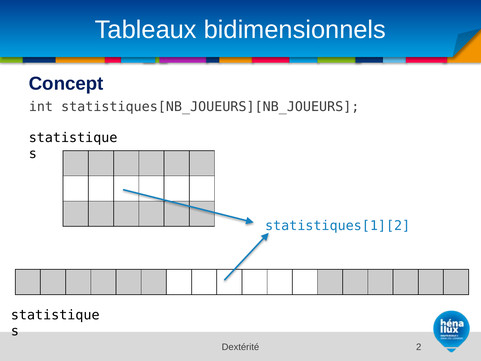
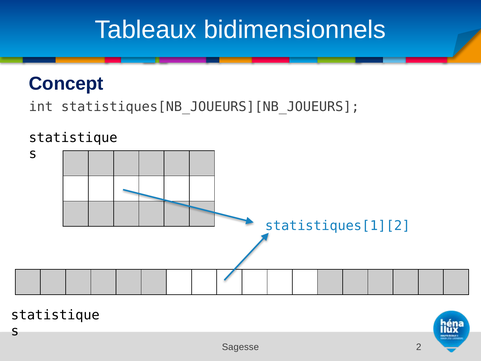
Dextérité: Dextérité -> Sagesse (240, 347)
